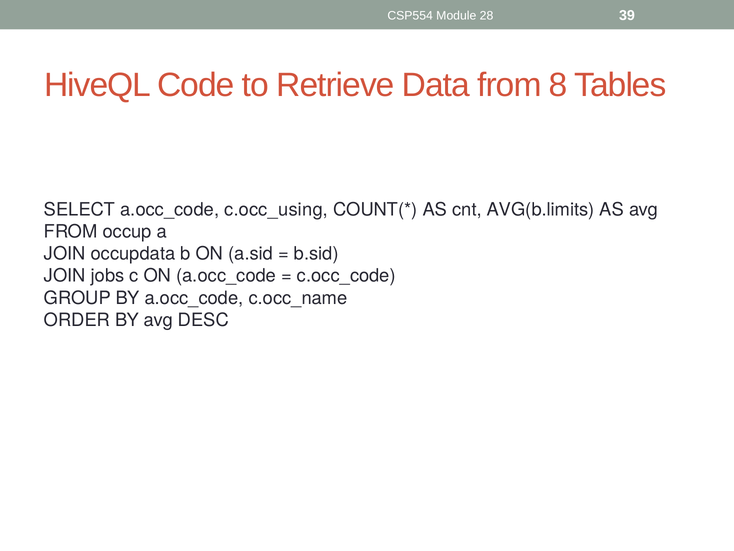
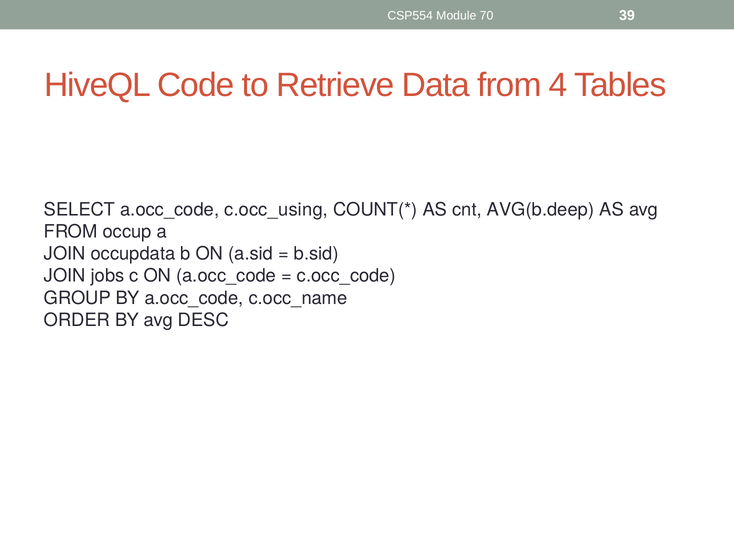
28: 28 -> 70 (486, 16)
8: 8 -> 4 (558, 85)
AVG(b.limits: AVG(b.limits -> AVG(b.deep (541, 210)
